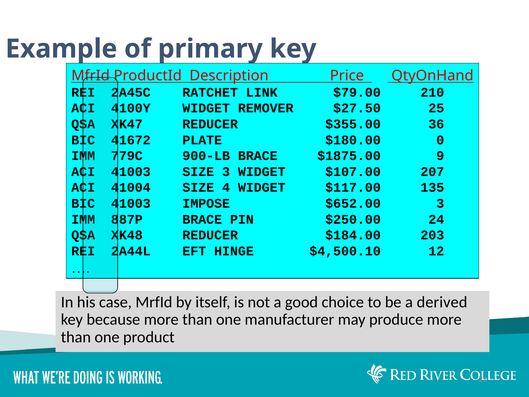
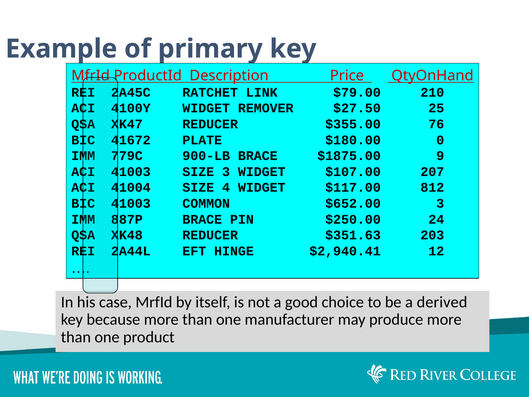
36: 36 -> 76 (436, 124)
135: 135 -> 812 (432, 187)
IMPOSE: IMPOSE -> COMMON (206, 203)
$184.00: $184.00 -> $351.63 (353, 235)
$4,500.10: $4,500.10 -> $2,940.41 (345, 251)
